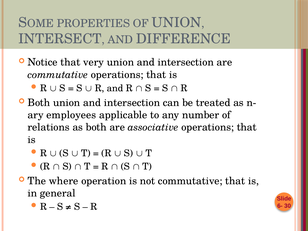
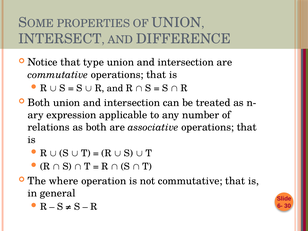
very: very -> type (94, 62)
employees: employees -> expression (71, 115)
